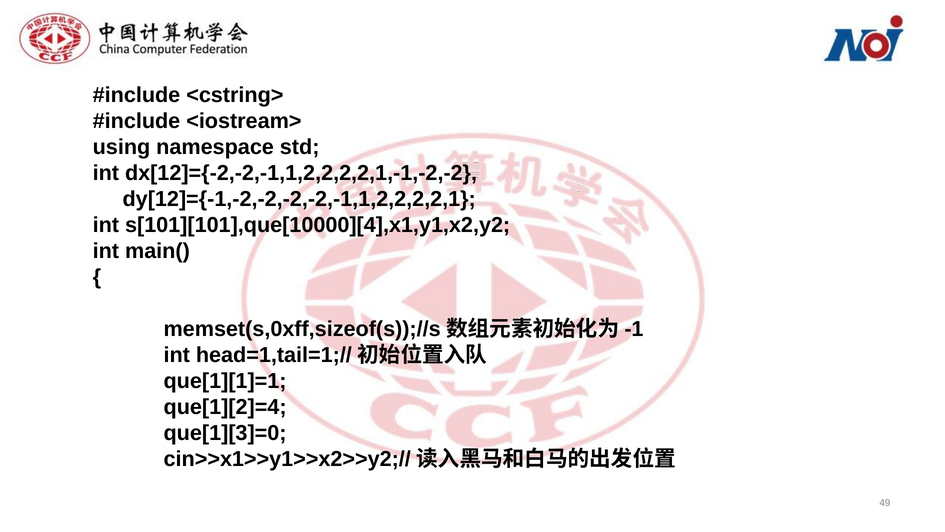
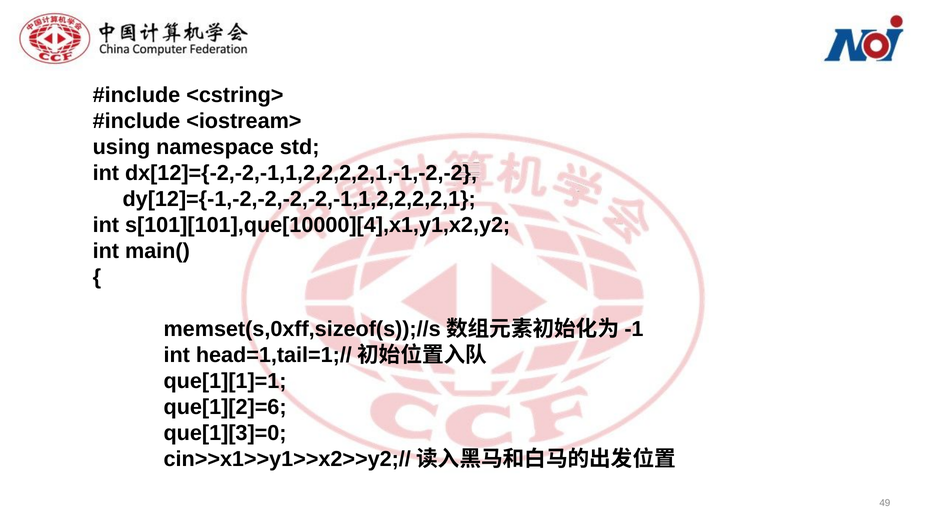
que[1][2]=4: que[1][2]=4 -> que[1][2]=6 (225, 407)
